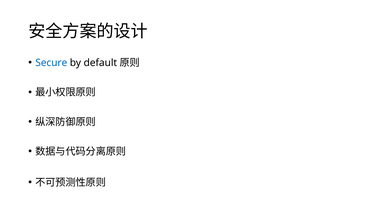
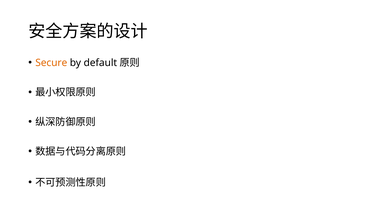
Secure colour: blue -> orange (51, 62)
